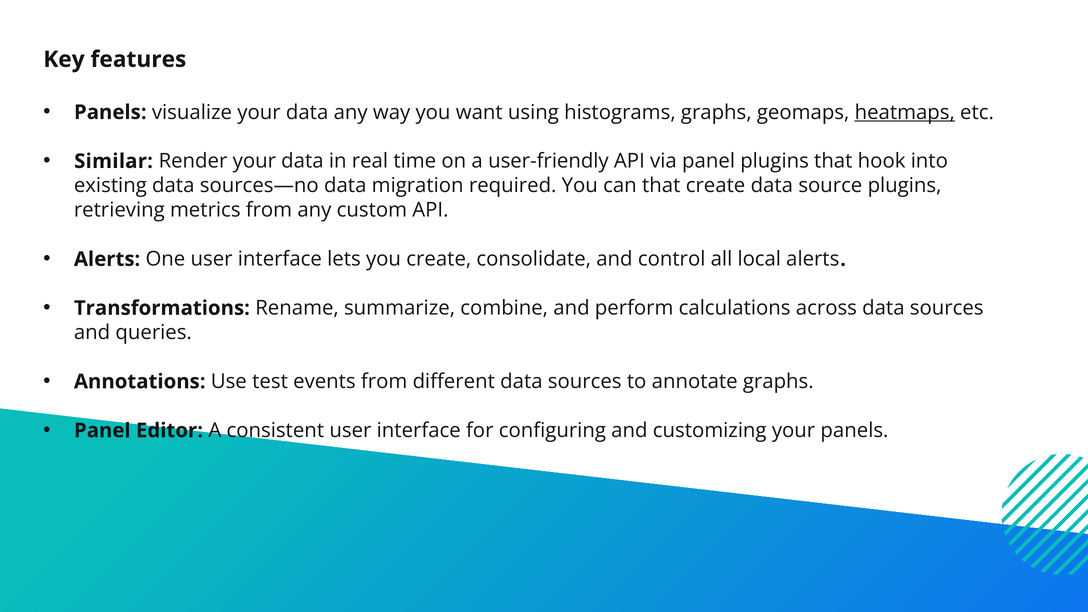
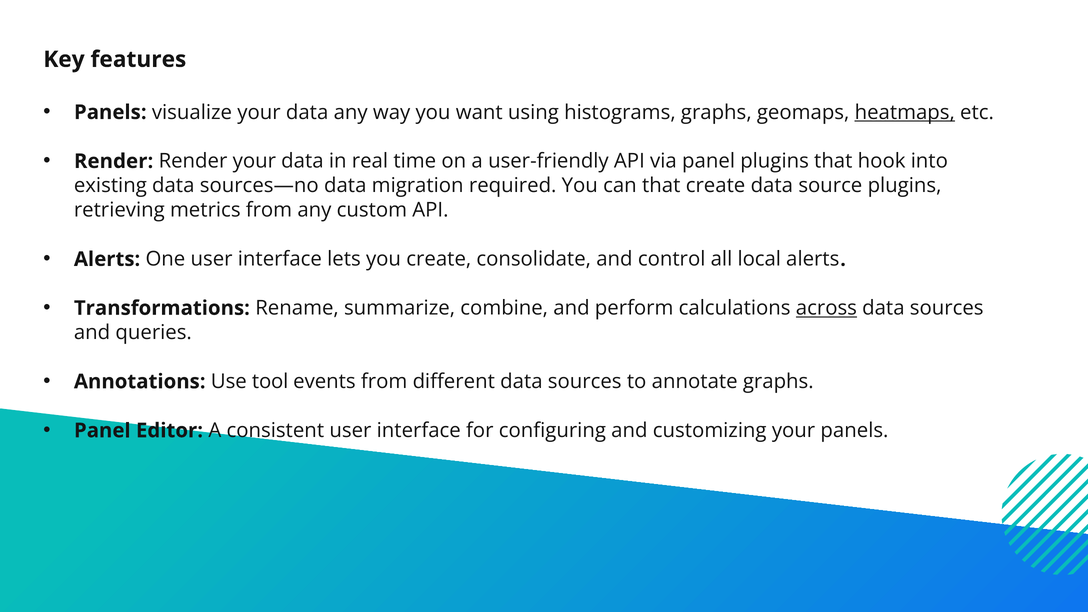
Similar: Similar -> Render (114, 161)
across underline: none -> present (826, 308)
test: test -> tool (270, 382)
